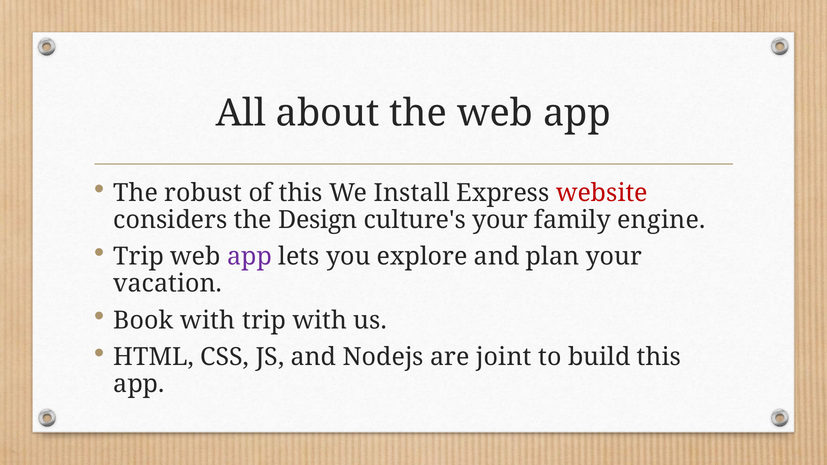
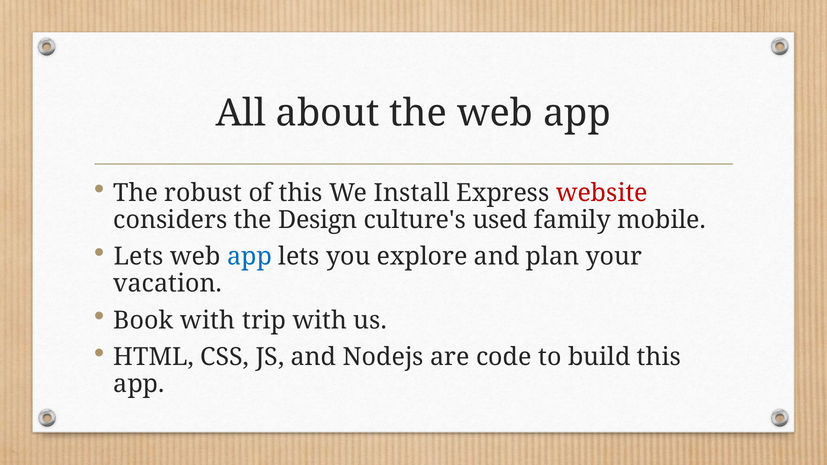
culture's your: your -> used (500, 220)
engine: engine -> mobile (662, 220)
Trip: Trip -> Lets (139, 257)
app colour: purple -> blue (249, 257)
joint: joint -> code (504, 357)
